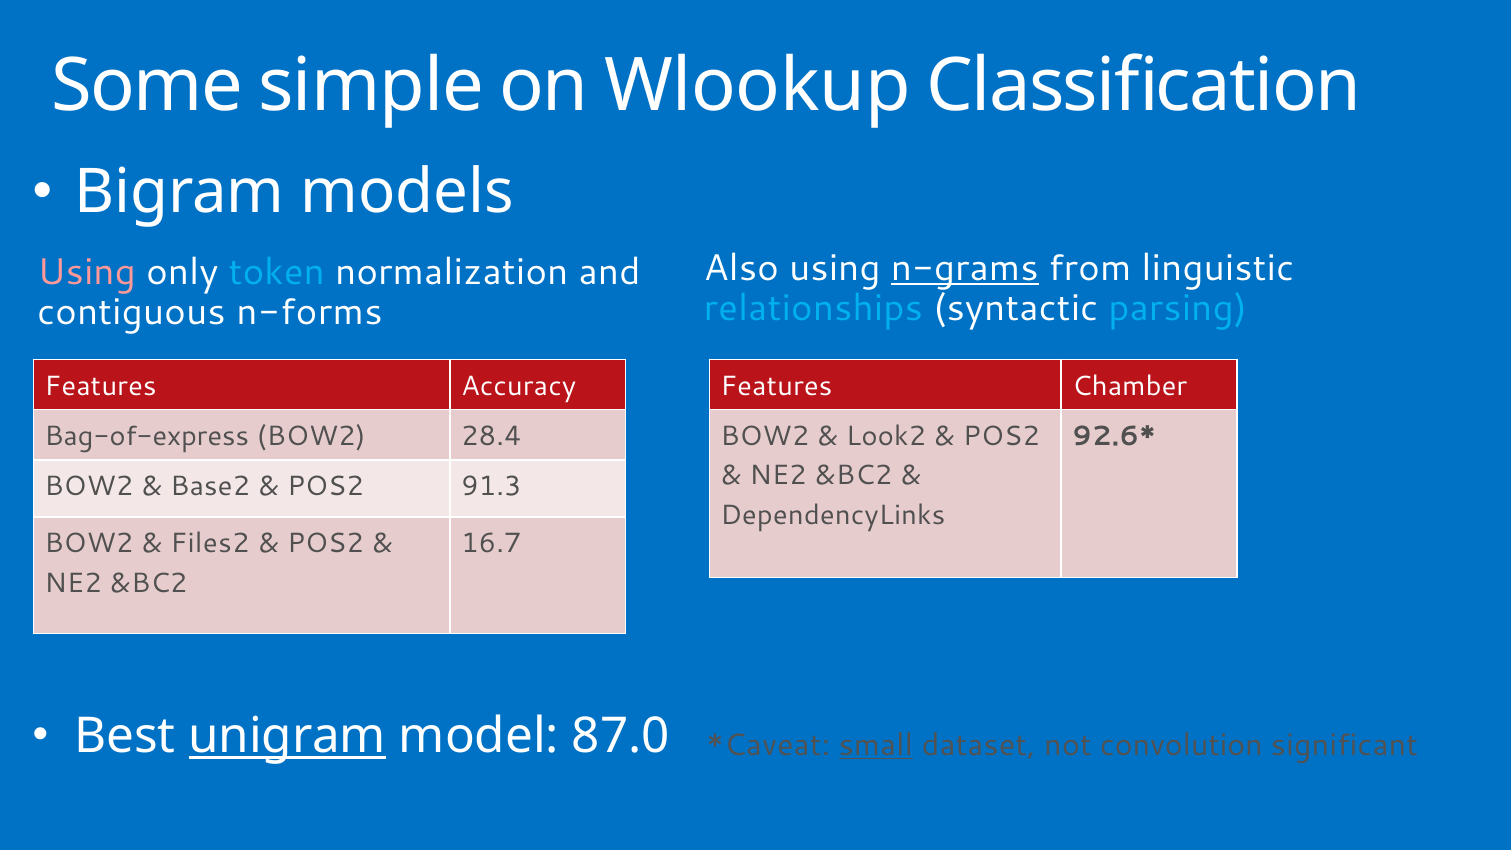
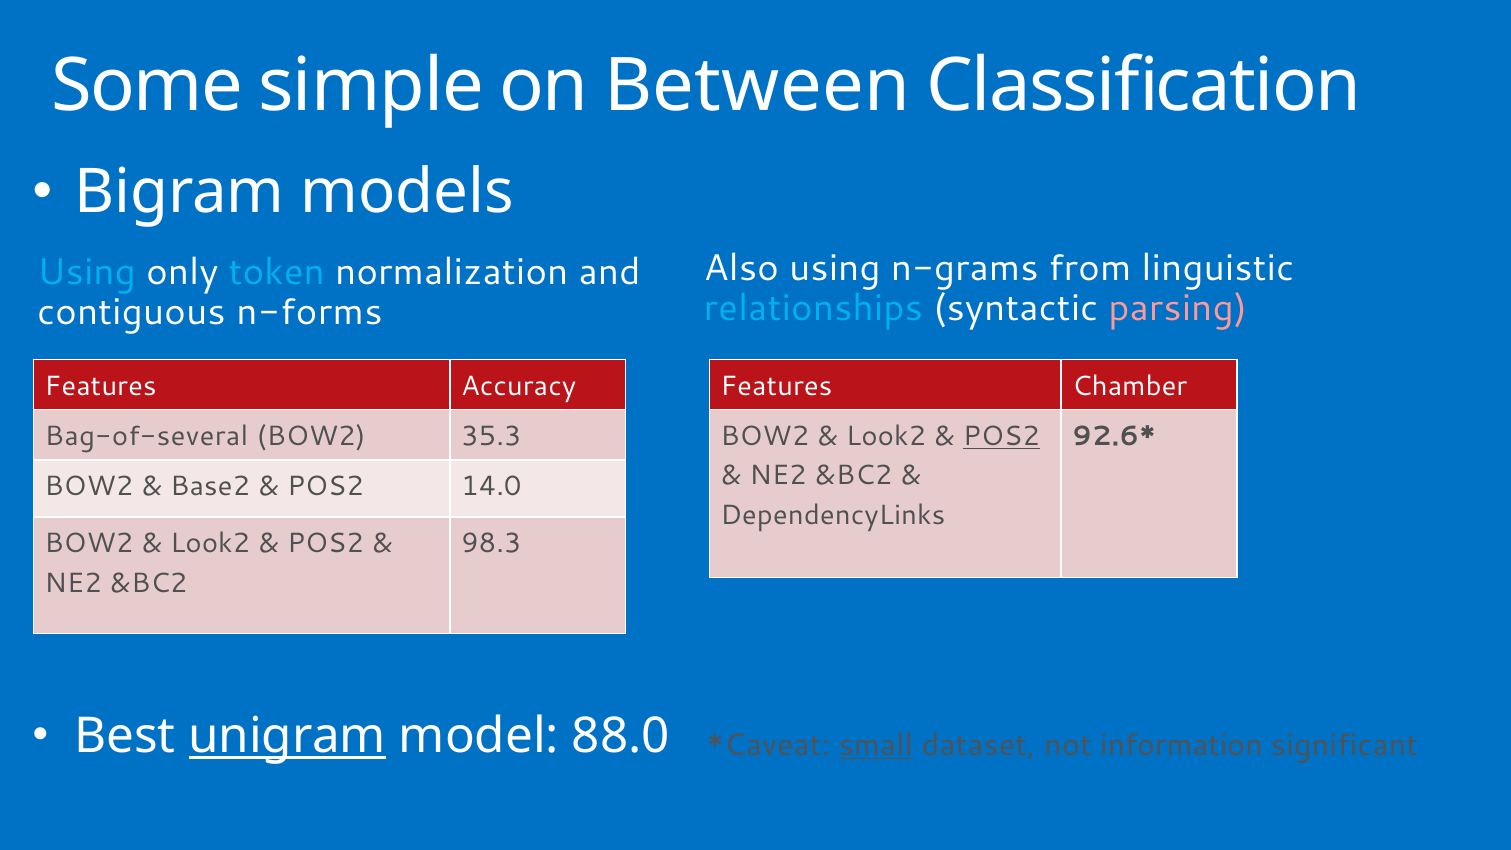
Wlookup: Wlookup -> Between (757, 87)
n-grams underline: present -> none (965, 268)
Using colour: pink -> light blue (87, 272)
parsing colour: light blue -> pink (1178, 308)
Bag-of-express: Bag-of-express -> Bag-of-several (147, 436)
28.4: 28.4 -> 35.3 (491, 436)
POS2 underline: none -> present (1001, 436)
91.3: 91.3 -> 14.0 (491, 487)
Files2: Files2 -> Look2 (210, 543)
16.7: 16.7 -> 98.3 (491, 543)
87.0: 87.0 -> 88.0 (621, 736)
convolution: convolution -> information (1181, 745)
